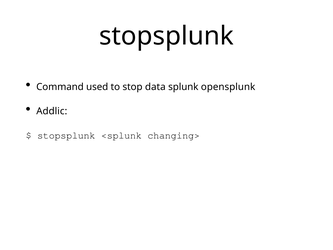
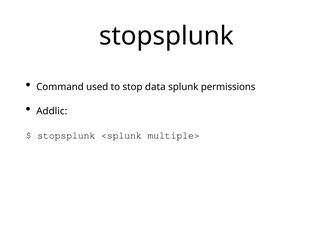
opensplunk: opensplunk -> permissions (228, 87)
changing>: changing> -> multiple> (174, 135)
